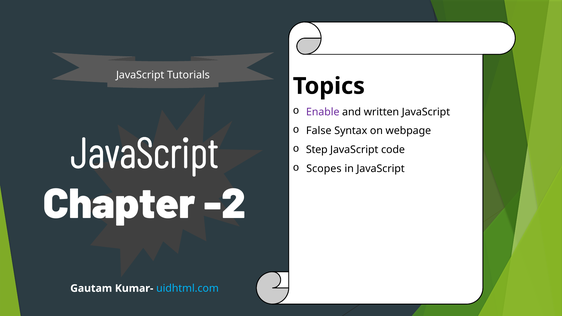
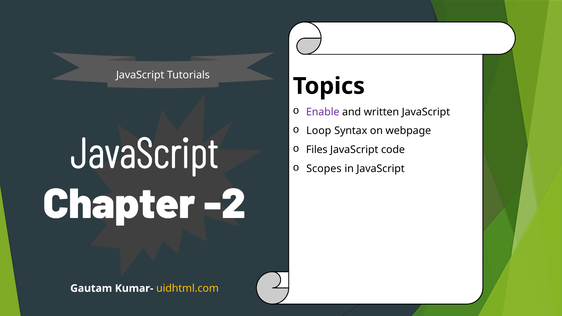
False: False -> Loop (319, 131)
Step: Step -> Files (317, 150)
uidhtml.com colour: light blue -> yellow (187, 288)
